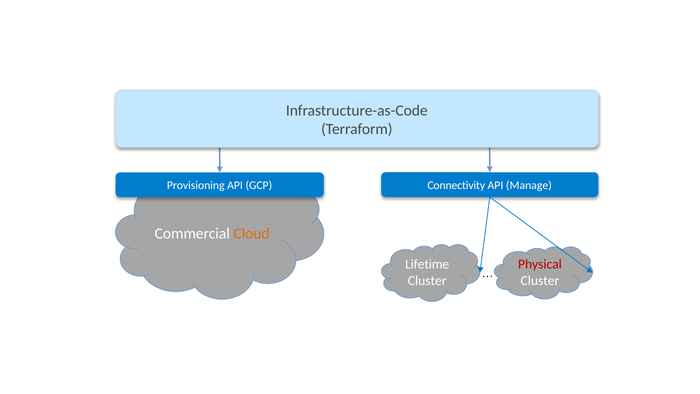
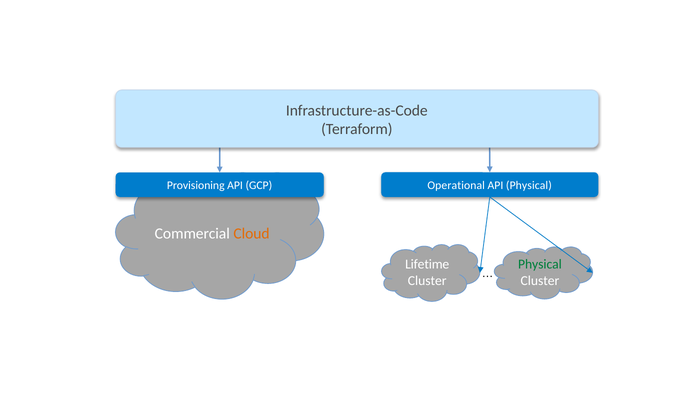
Connectivity: Connectivity -> Operational (456, 185)
API Manage: Manage -> Physical (529, 185)
Physical colour: red -> green (540, 264)
